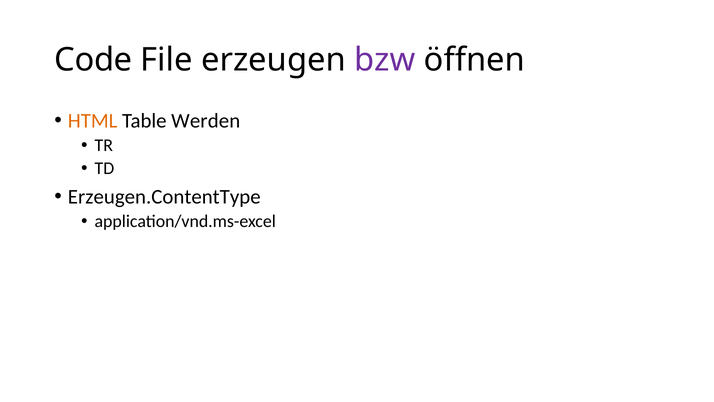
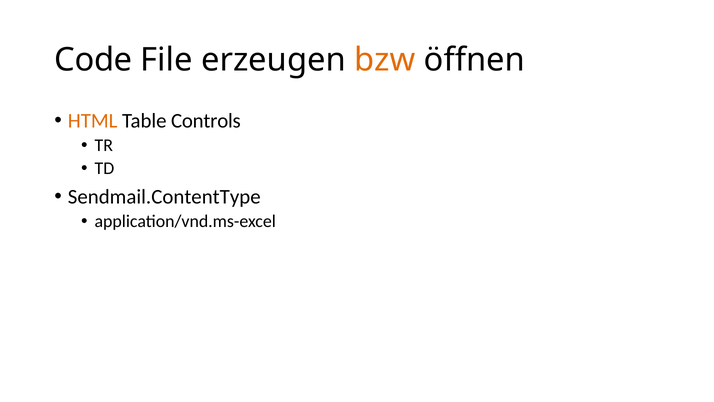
bzw colour: purple -> orange (385, 60)
Werden: Werden -> Controls (206, 121)
Erzeugen.ContentType: Erzeugen.ContentType -> Sendmail.ContentType (164, 197)
